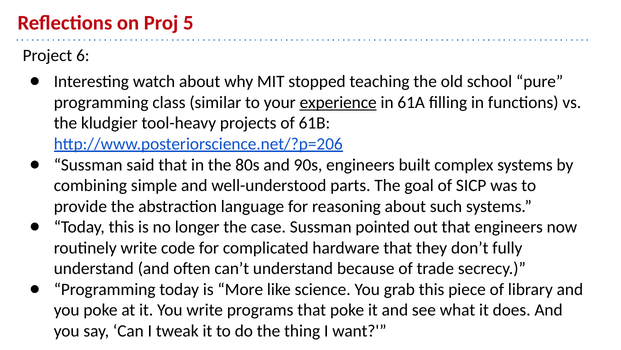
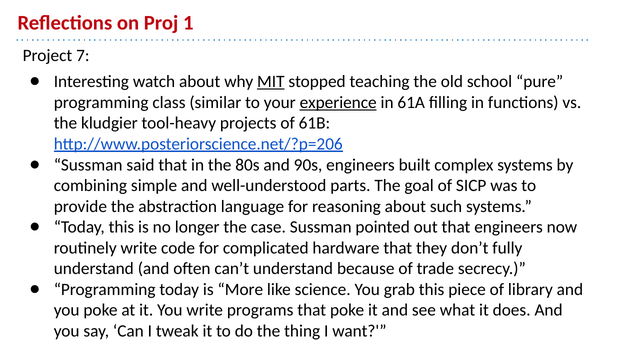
5: 5 -> 1 (188, 23)
6: 6 -> 7 (83, 56)
MIT underline: none -> present (271, 81)
